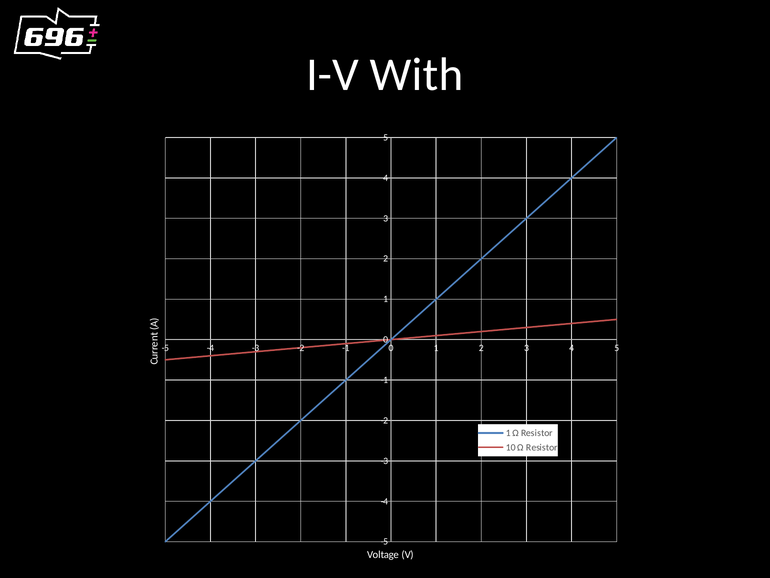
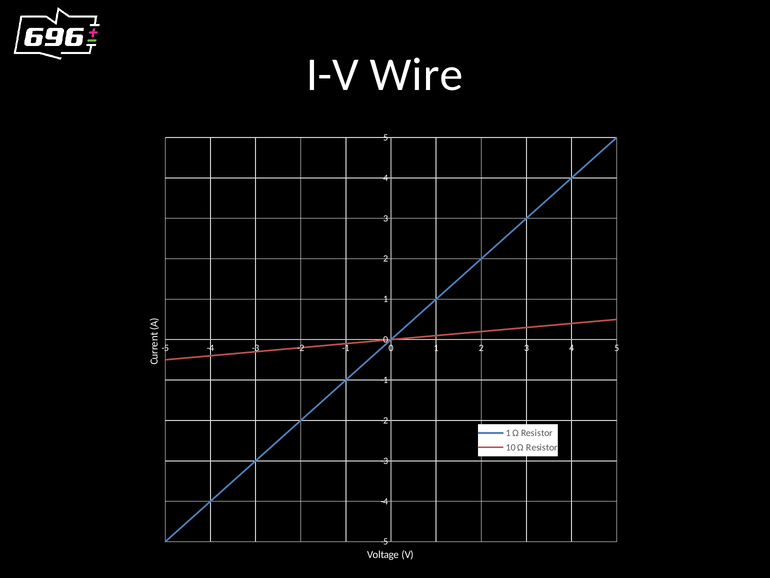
With: With -> Wire (417, 75)
